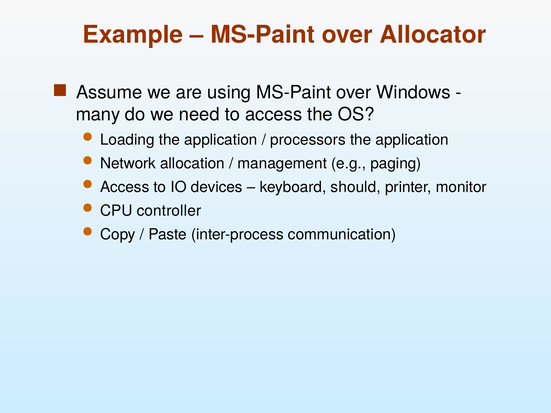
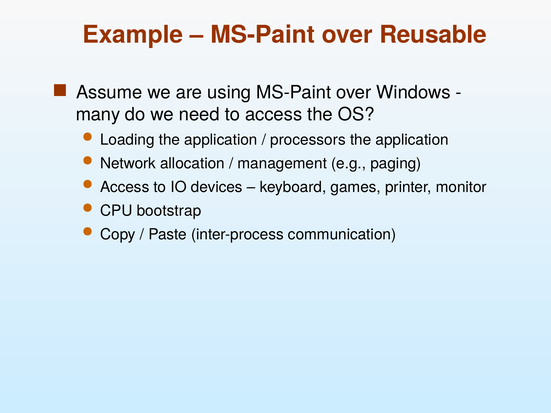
Allocator: Allocator -> Reusable (433, 35)
should: should -> games (356, 187)
controller: controller -> bootstrap (169, 211)
